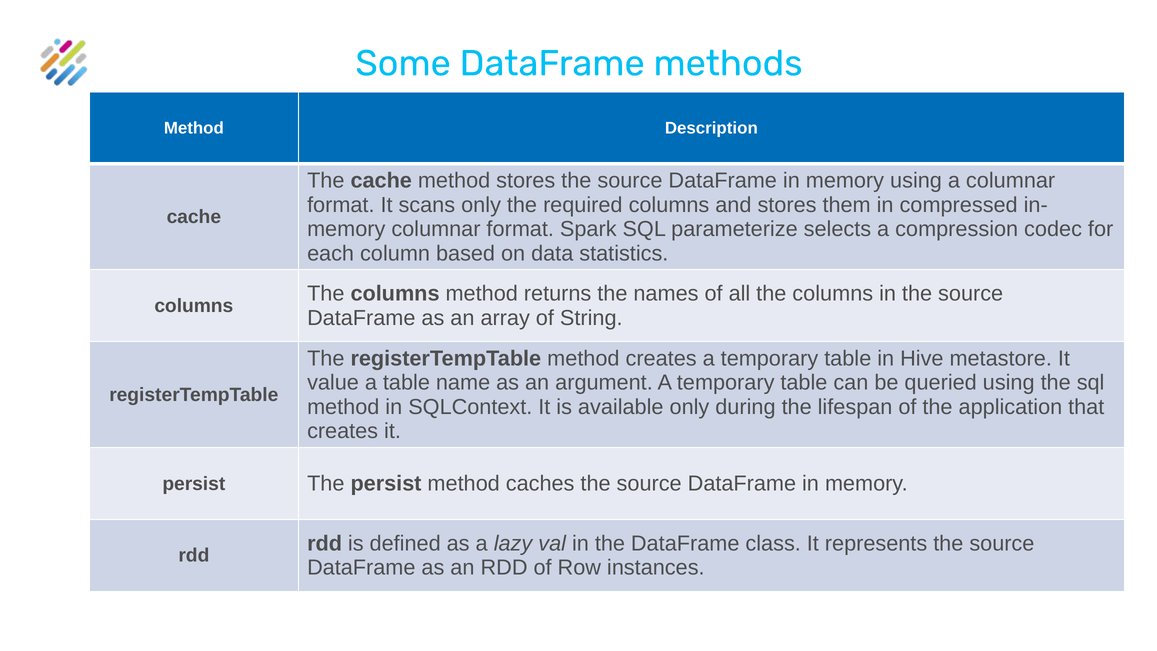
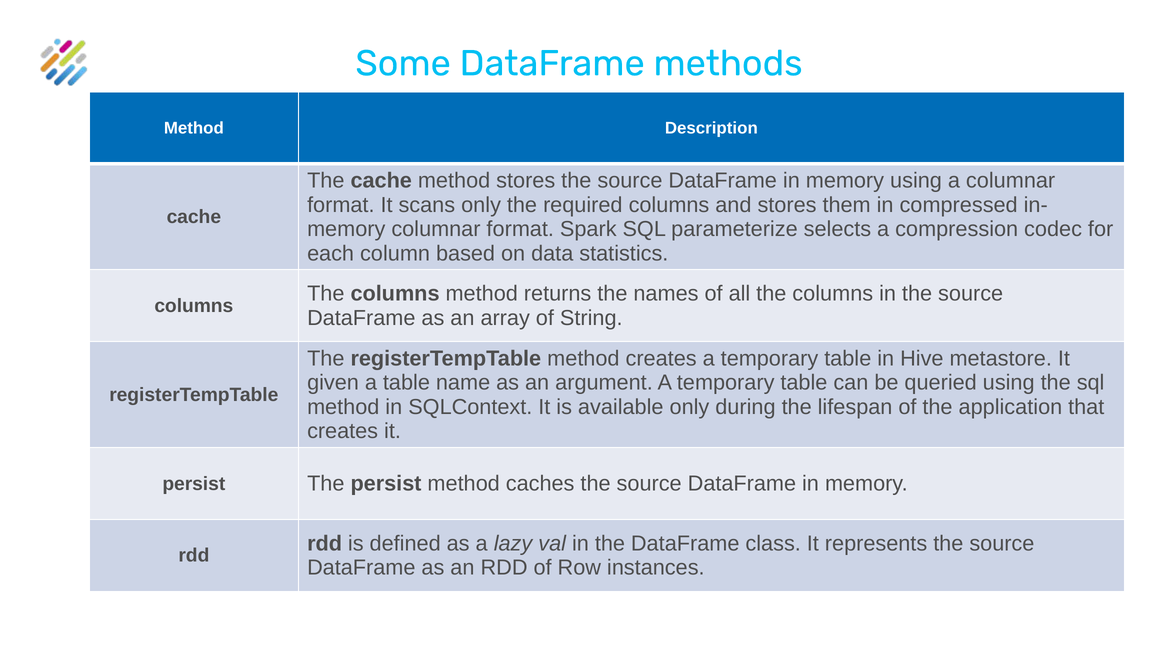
value: value -> given (333, 383)
